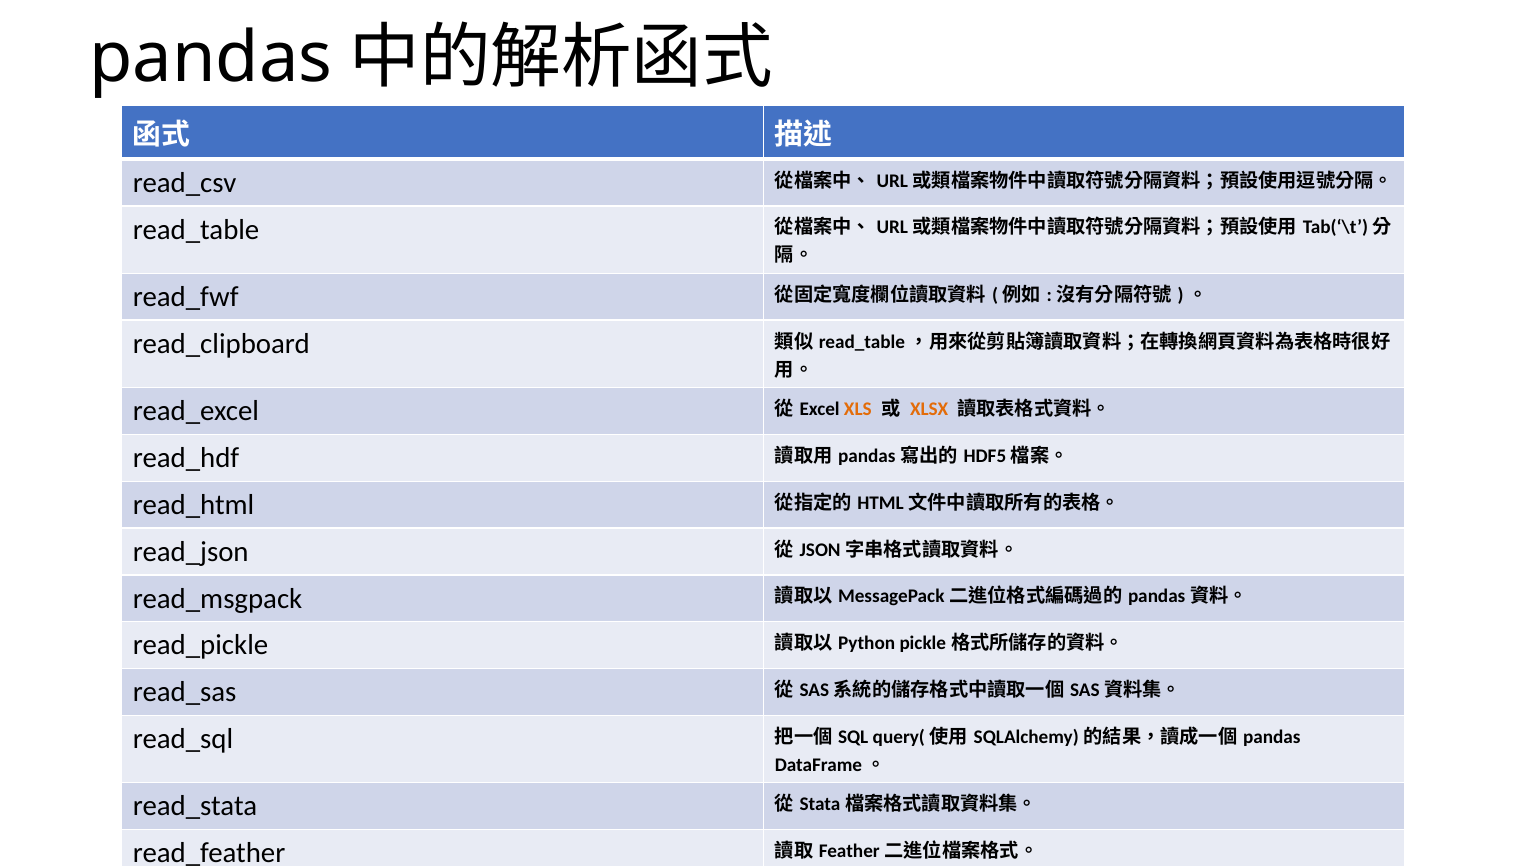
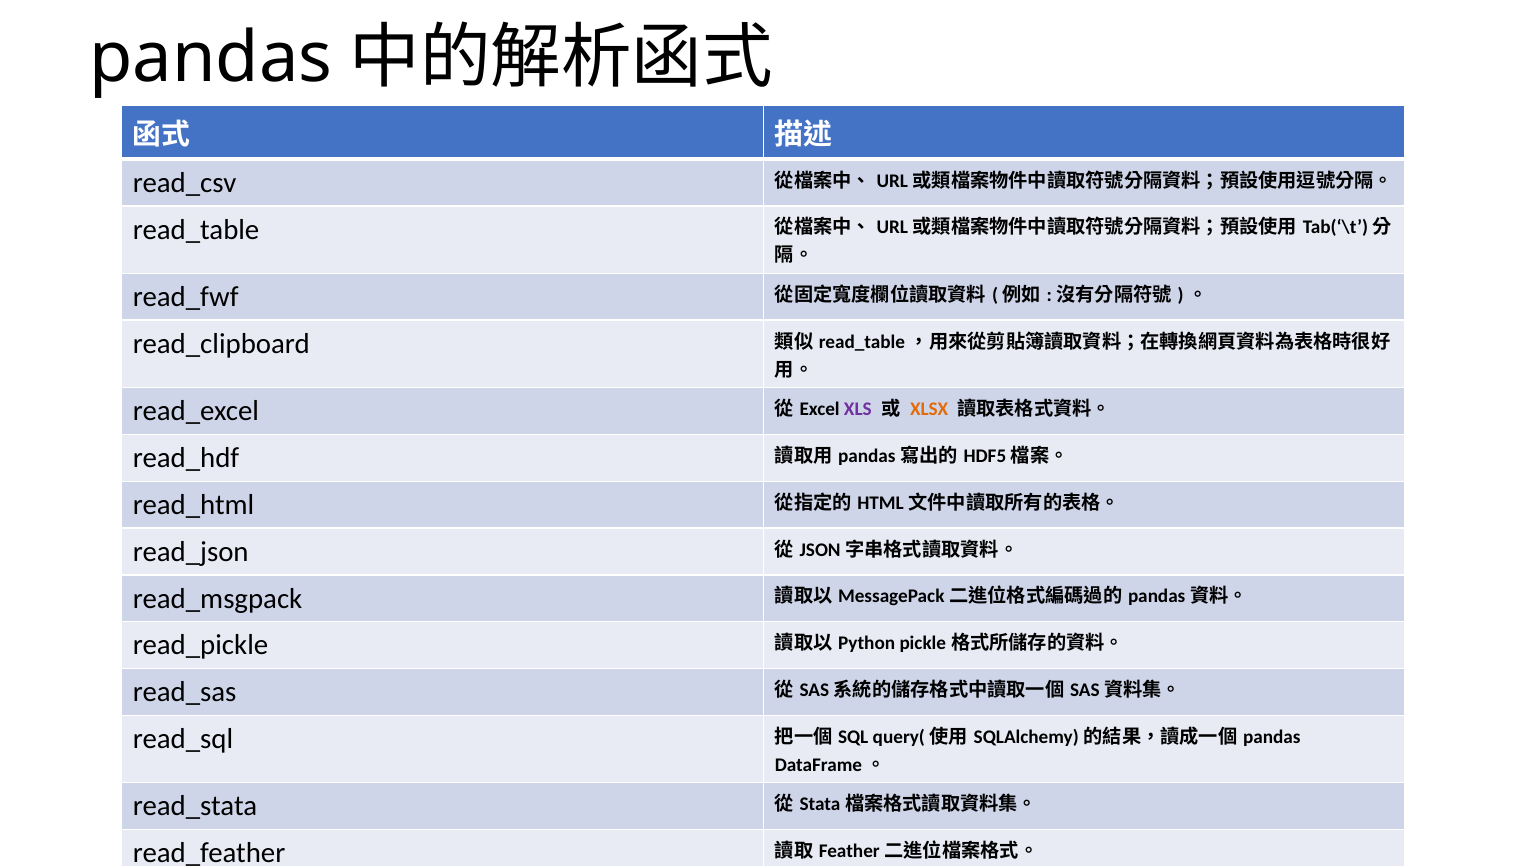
XLS colour: orange -> purple (858, 409)
